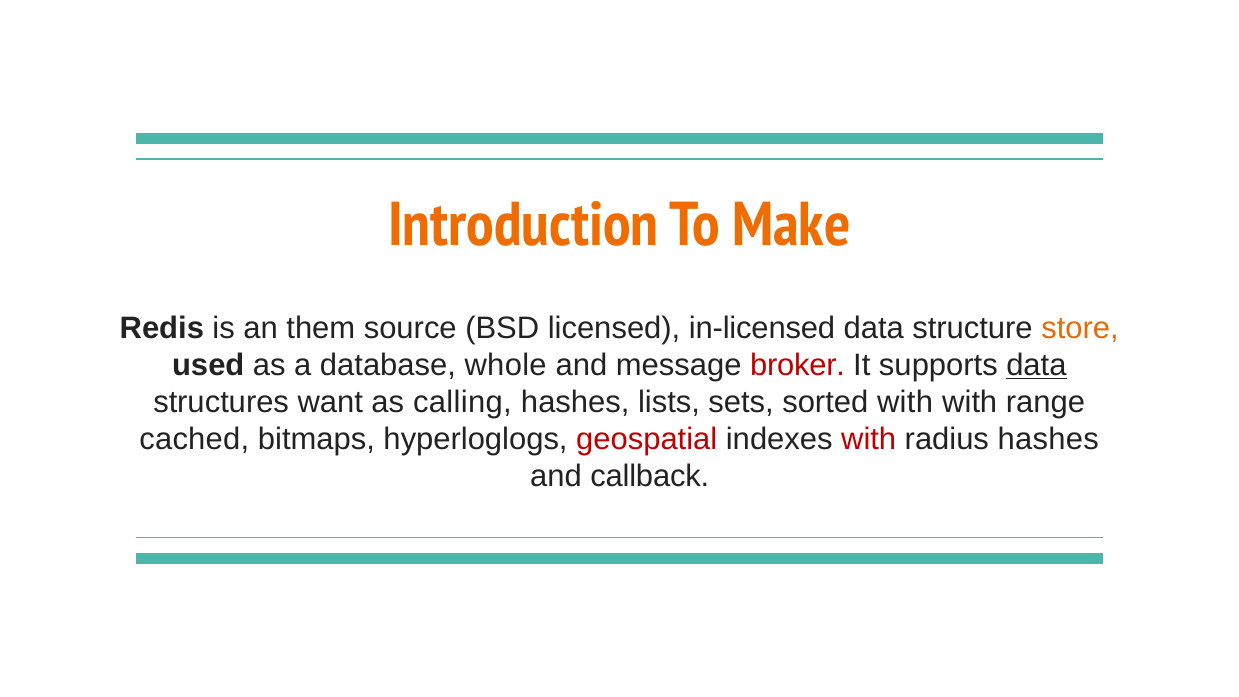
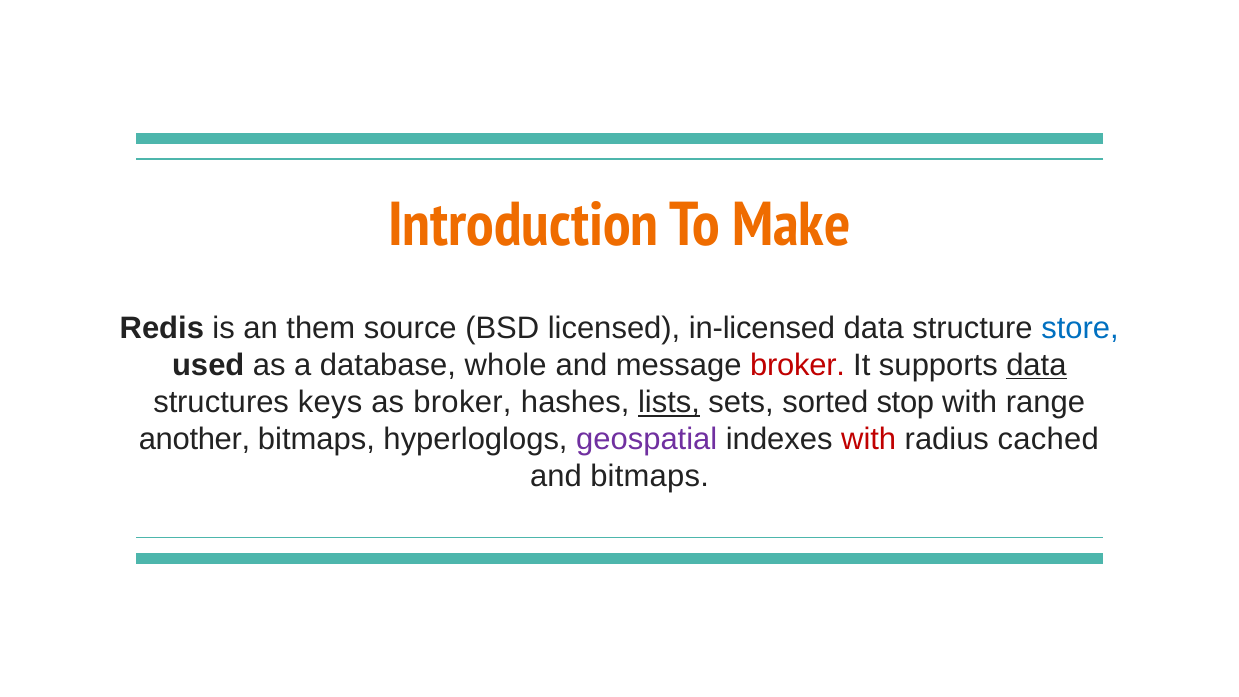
store colour: orange -> blue (1080, 328)
want: want -> keys (330, 402)
as calling: calling -> broker (462, 402)
lists underline: none -> present (669, 402)
sorted with: with -> stop (905, 402)
cached: cached -> another (195, 440)
geospatial colour: red -> purple (647, 440)
radius hashes: hashes -> cached (1048, 440)
and callback: callback -> bitmaps (650, 477)
